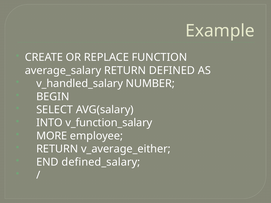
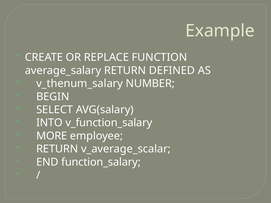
v_handled_salary: v_handled_salary -> v_thenum_salary (80, 84)
v_average_either: v_average_either -> v_average_scalar (126, 149)
defined_salary: defined_salary -> function_salary (101, 162)
